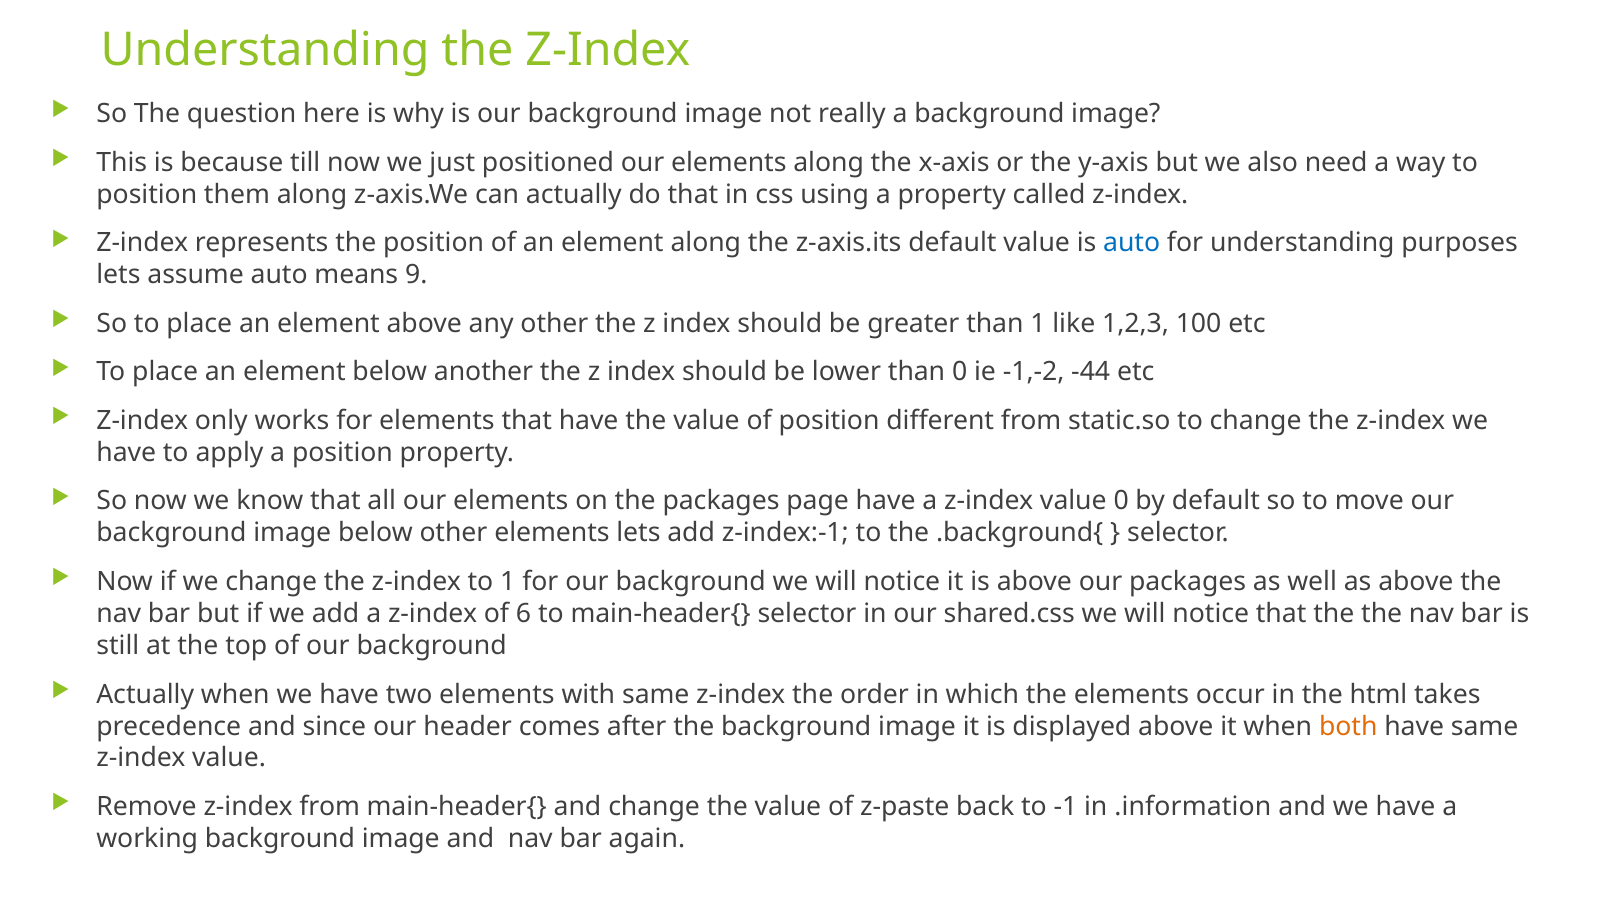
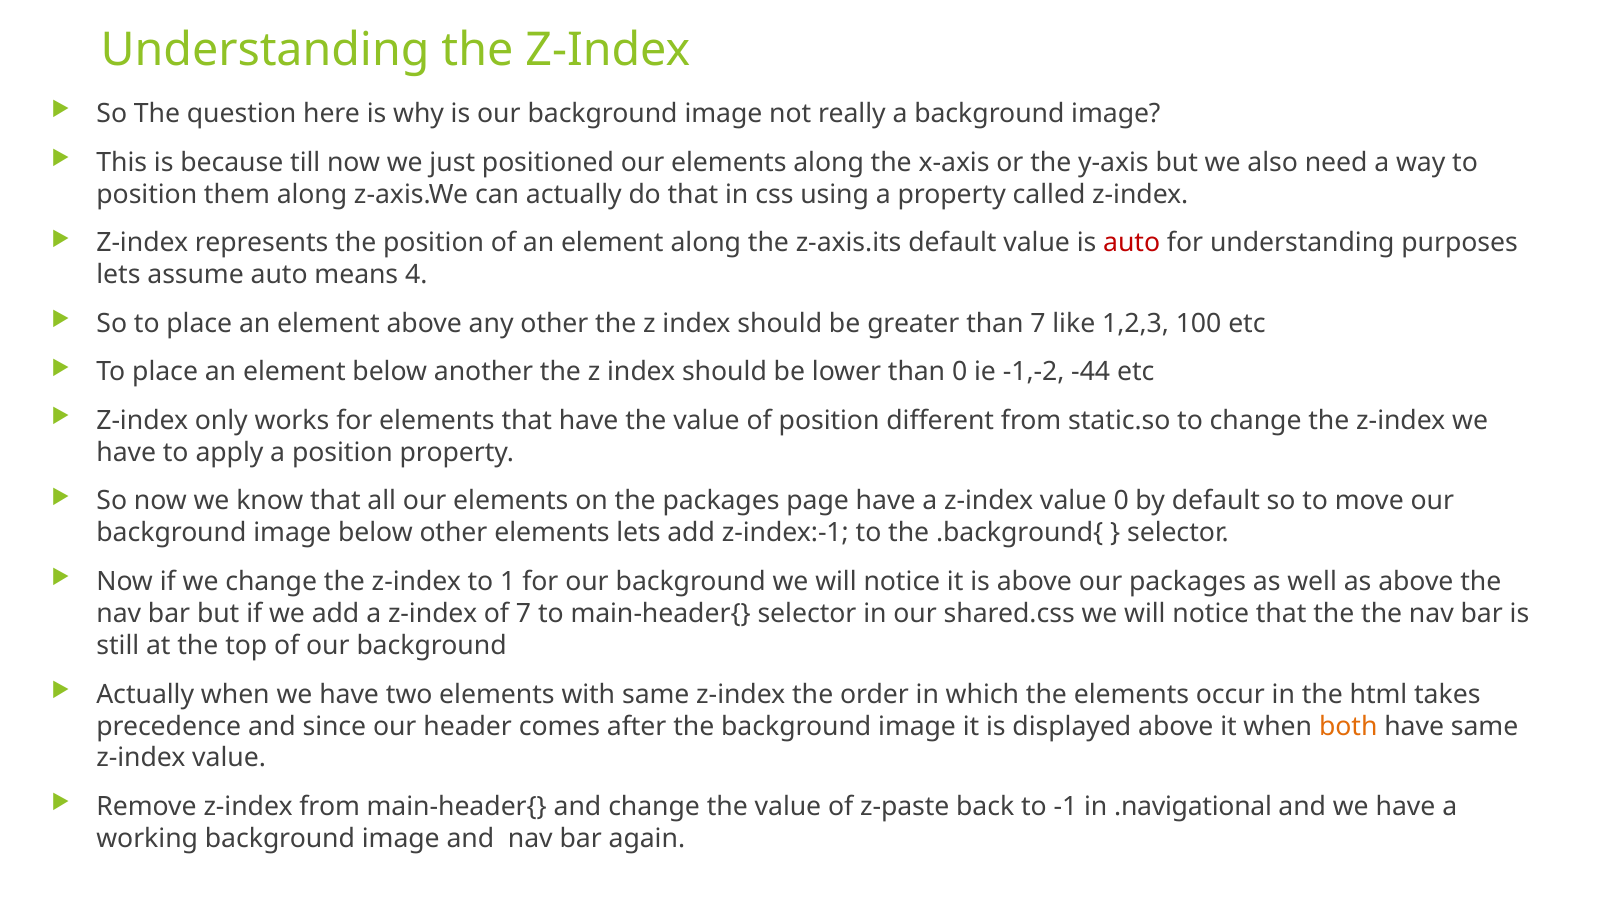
auto colour: blue -> red (1132, 243)
9: 9 -> 4 (416, 275)
than 1: 1 -> 7 (1038, 323)
of 6: 6 -> 7 (523, 614)
.information: .information -> .navigational (1193, 807)
